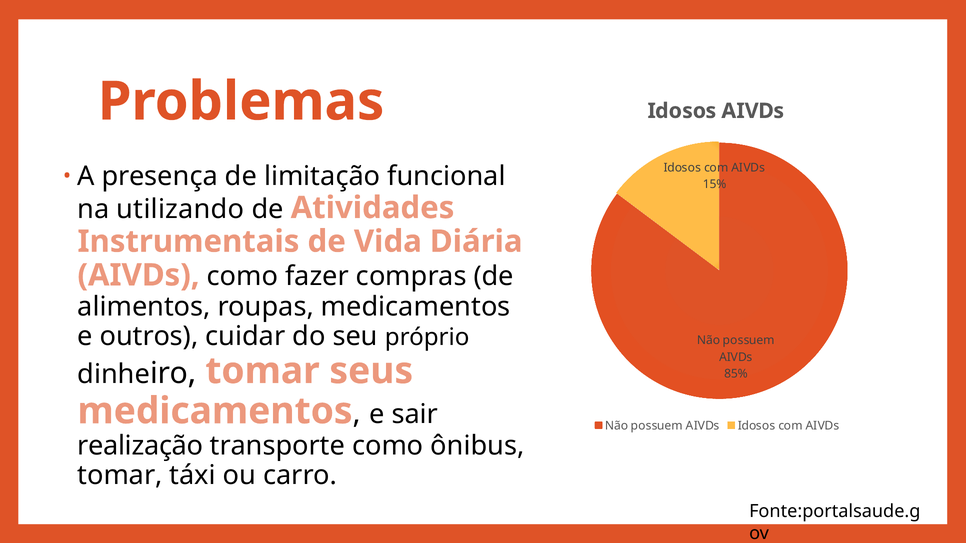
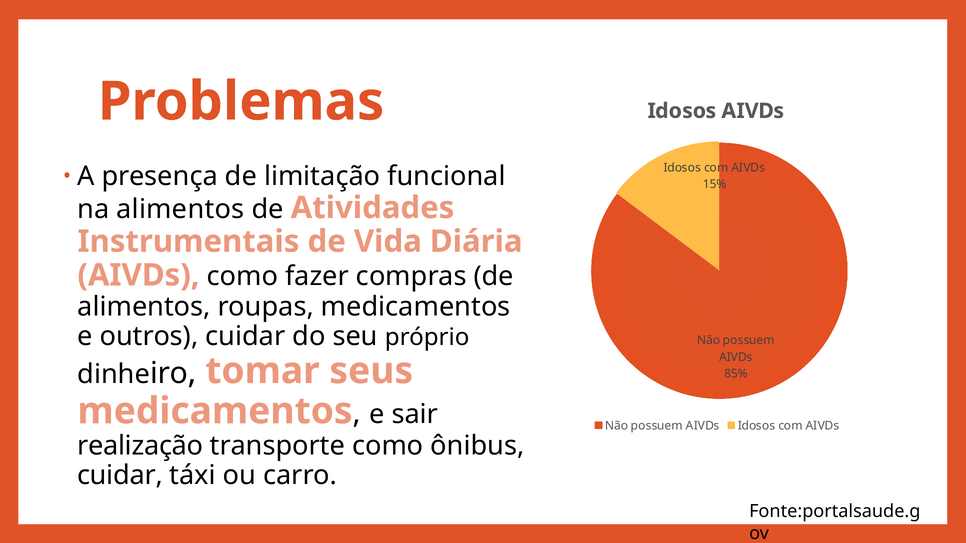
na utilizando: utilizando -> alimentos (180, 209)
tomar: tomar -> cuidar (120, 475)
